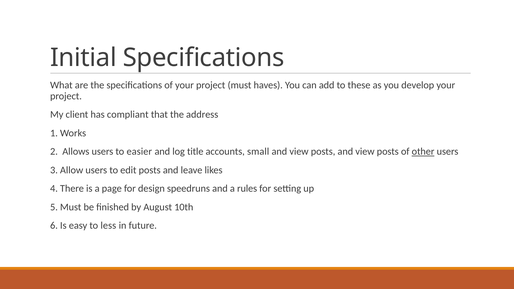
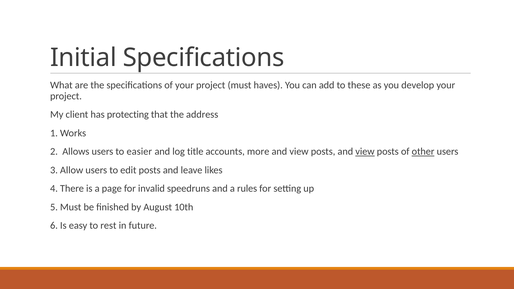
compliant: compliant -> protecting (128, 115)
small: small -> more (258, 152)
view underline: none -> present (365, 152)
design: design -> invalid (151, 189)
less: less -> rest (108, 226)
